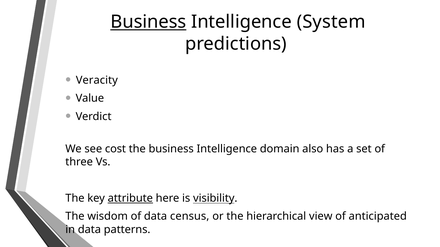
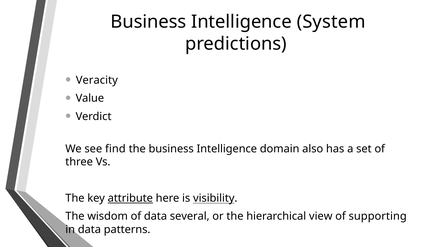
Business underline: present -> none (148, 22)
cost: cost -> find (115, 149)
census: census -> several (190, 217)
anticipated: anticipated -> supporting (378, 217)
